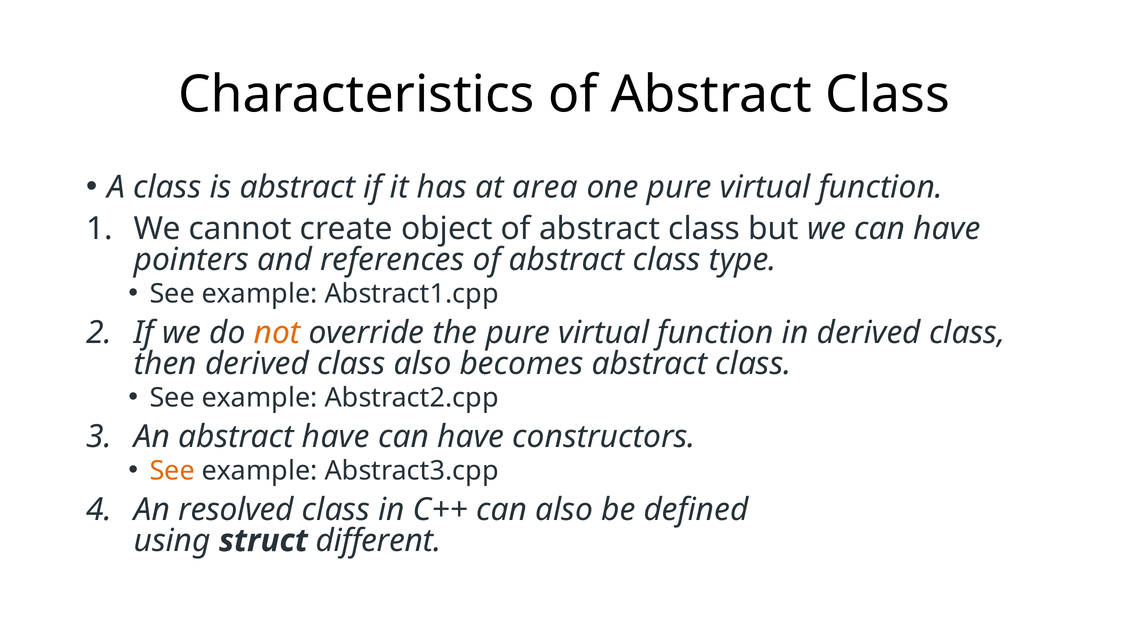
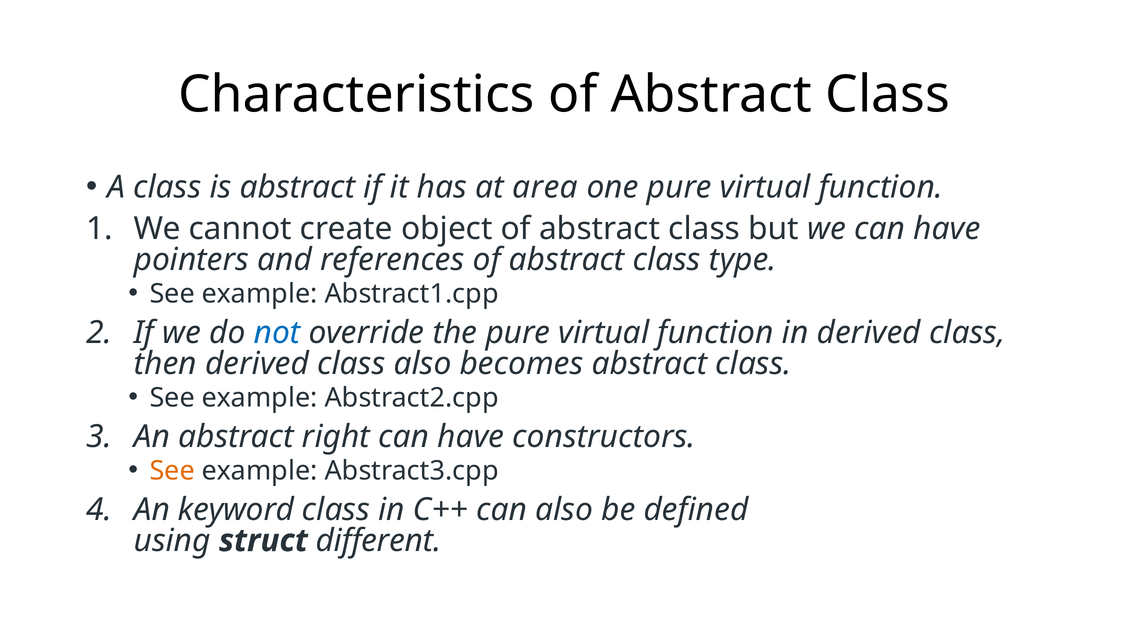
not colour: orange -> blue (277, 333)
abstract have: have -> right (336, 437)
resolved: resolved -> keyword (236, 510)
